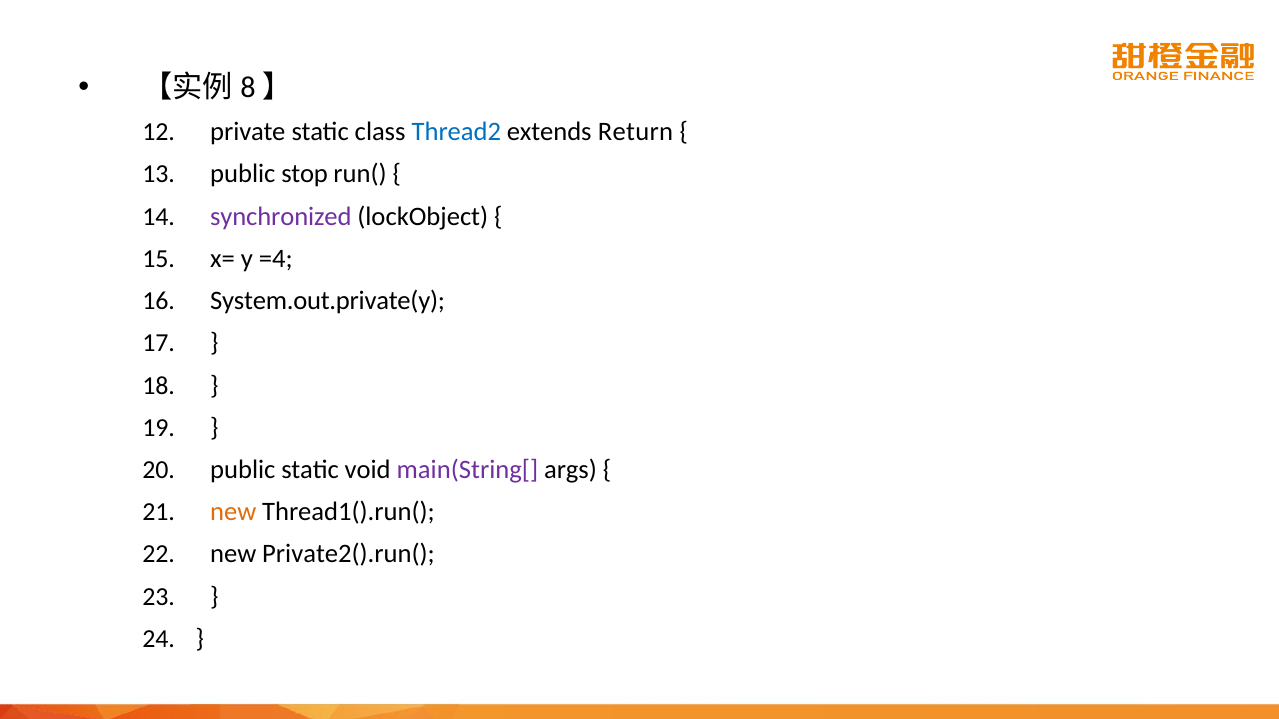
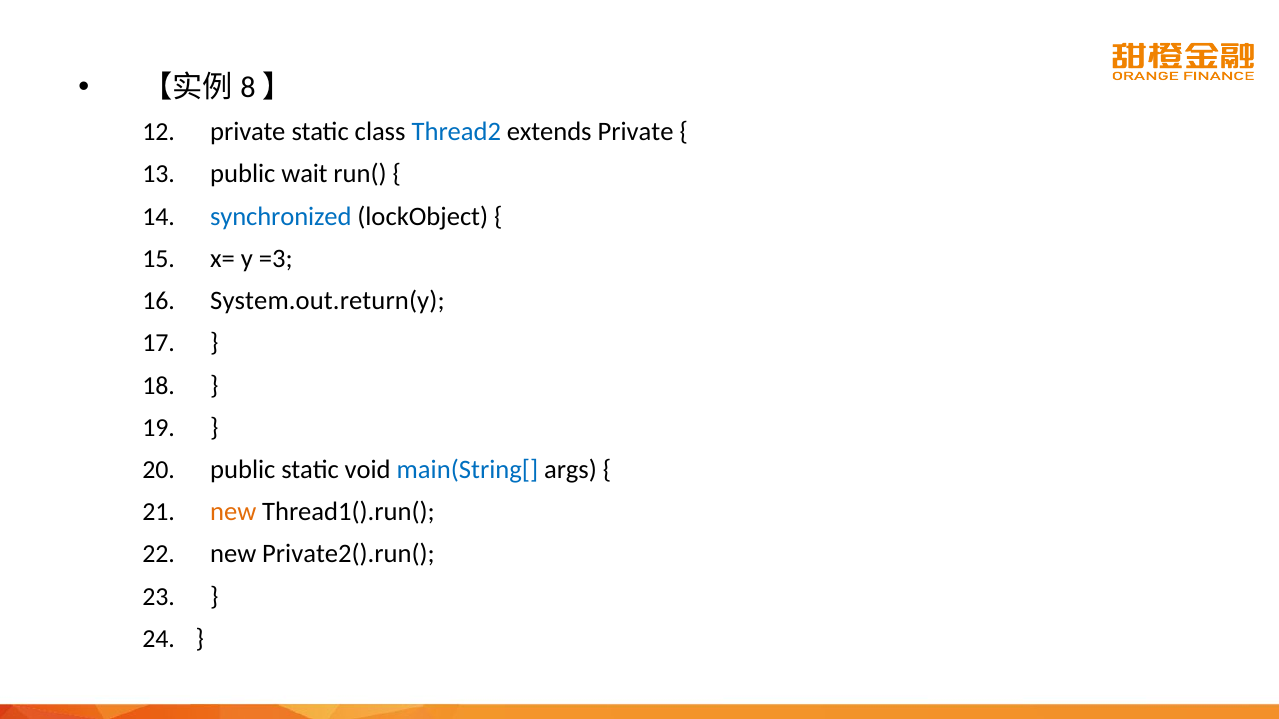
extends Return: Return -> Private (636, 132)
stop: stop -> wait (305, 174)
synchronized colour: purple -> blue (281, 216)
=4: =4 -> =3 (276, 259)
System.out.private(y: System.out.private(y -> System.out.return(y (327, 301)
main(String[ colour: purple -> blue (467, 470)
